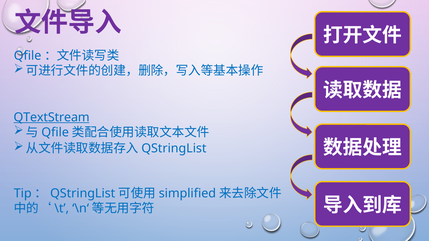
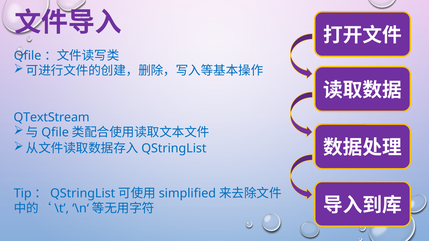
QTextStream underline: present -> none (52, 118)
